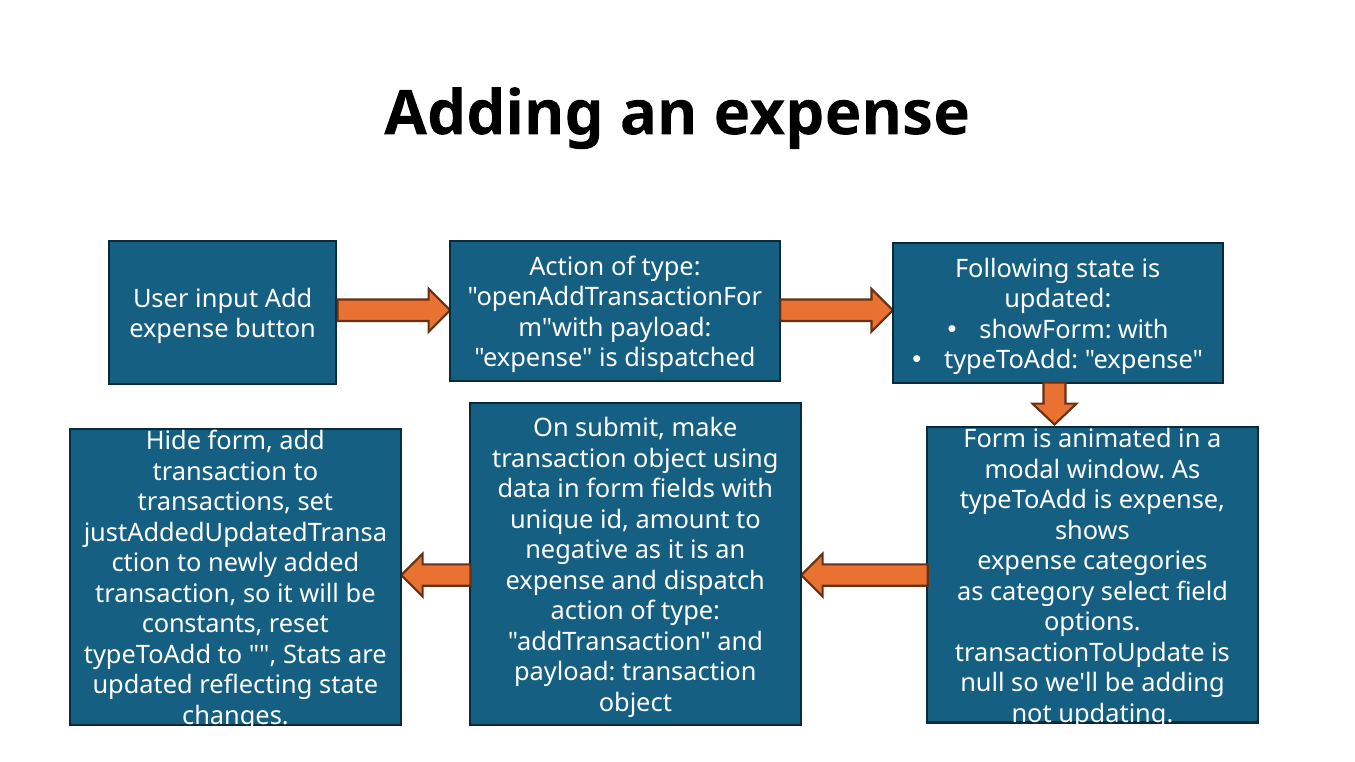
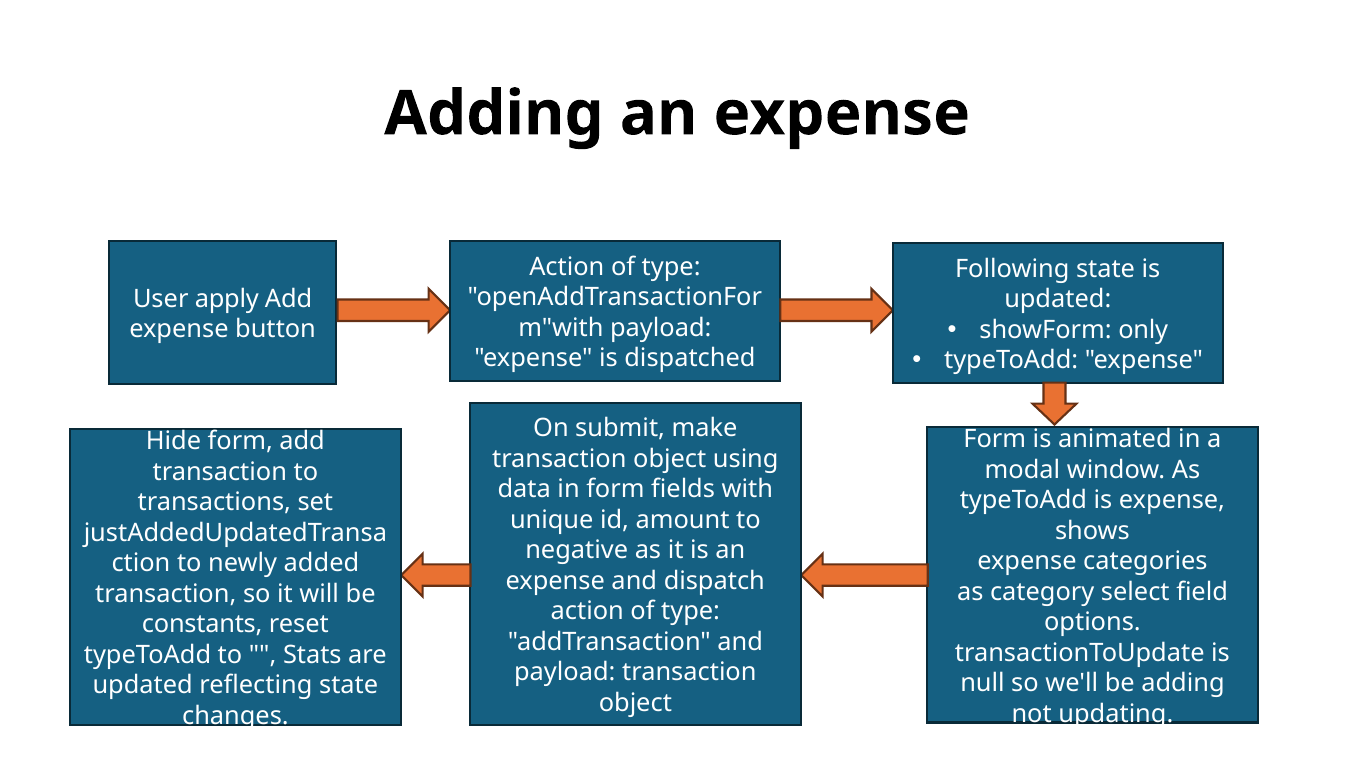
input: input -> apply (227, 299)
showForm with: with -> only (1143, 330)
